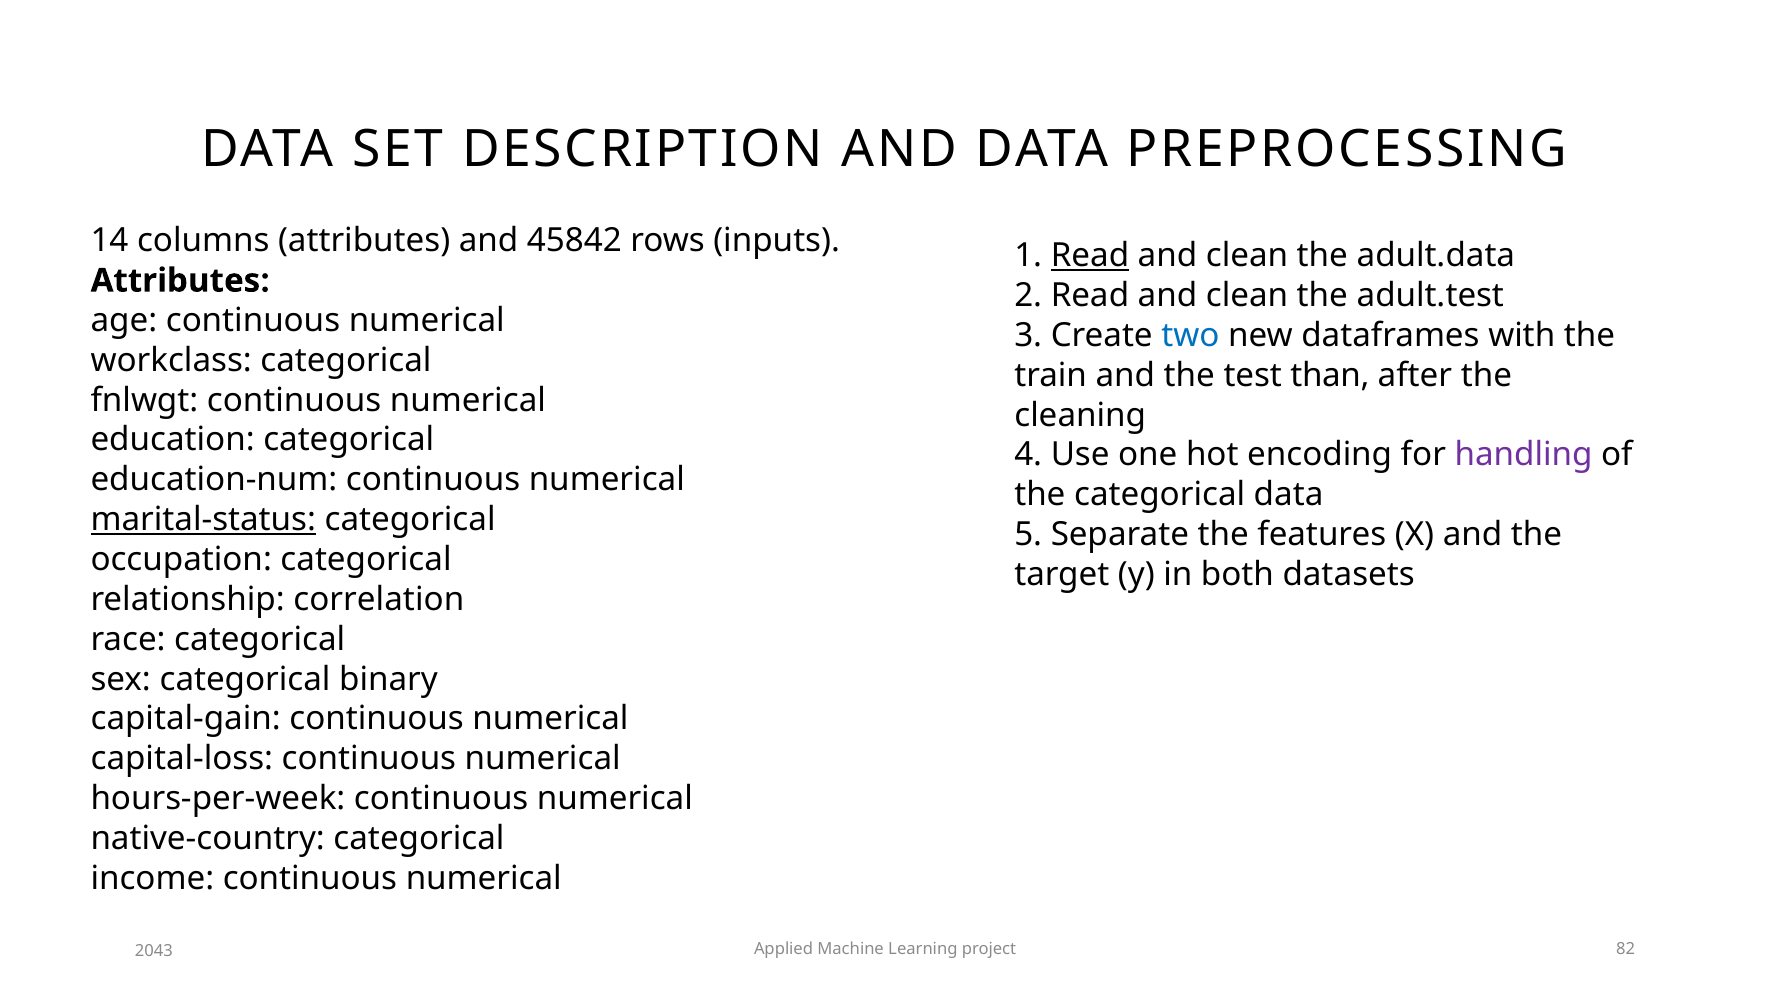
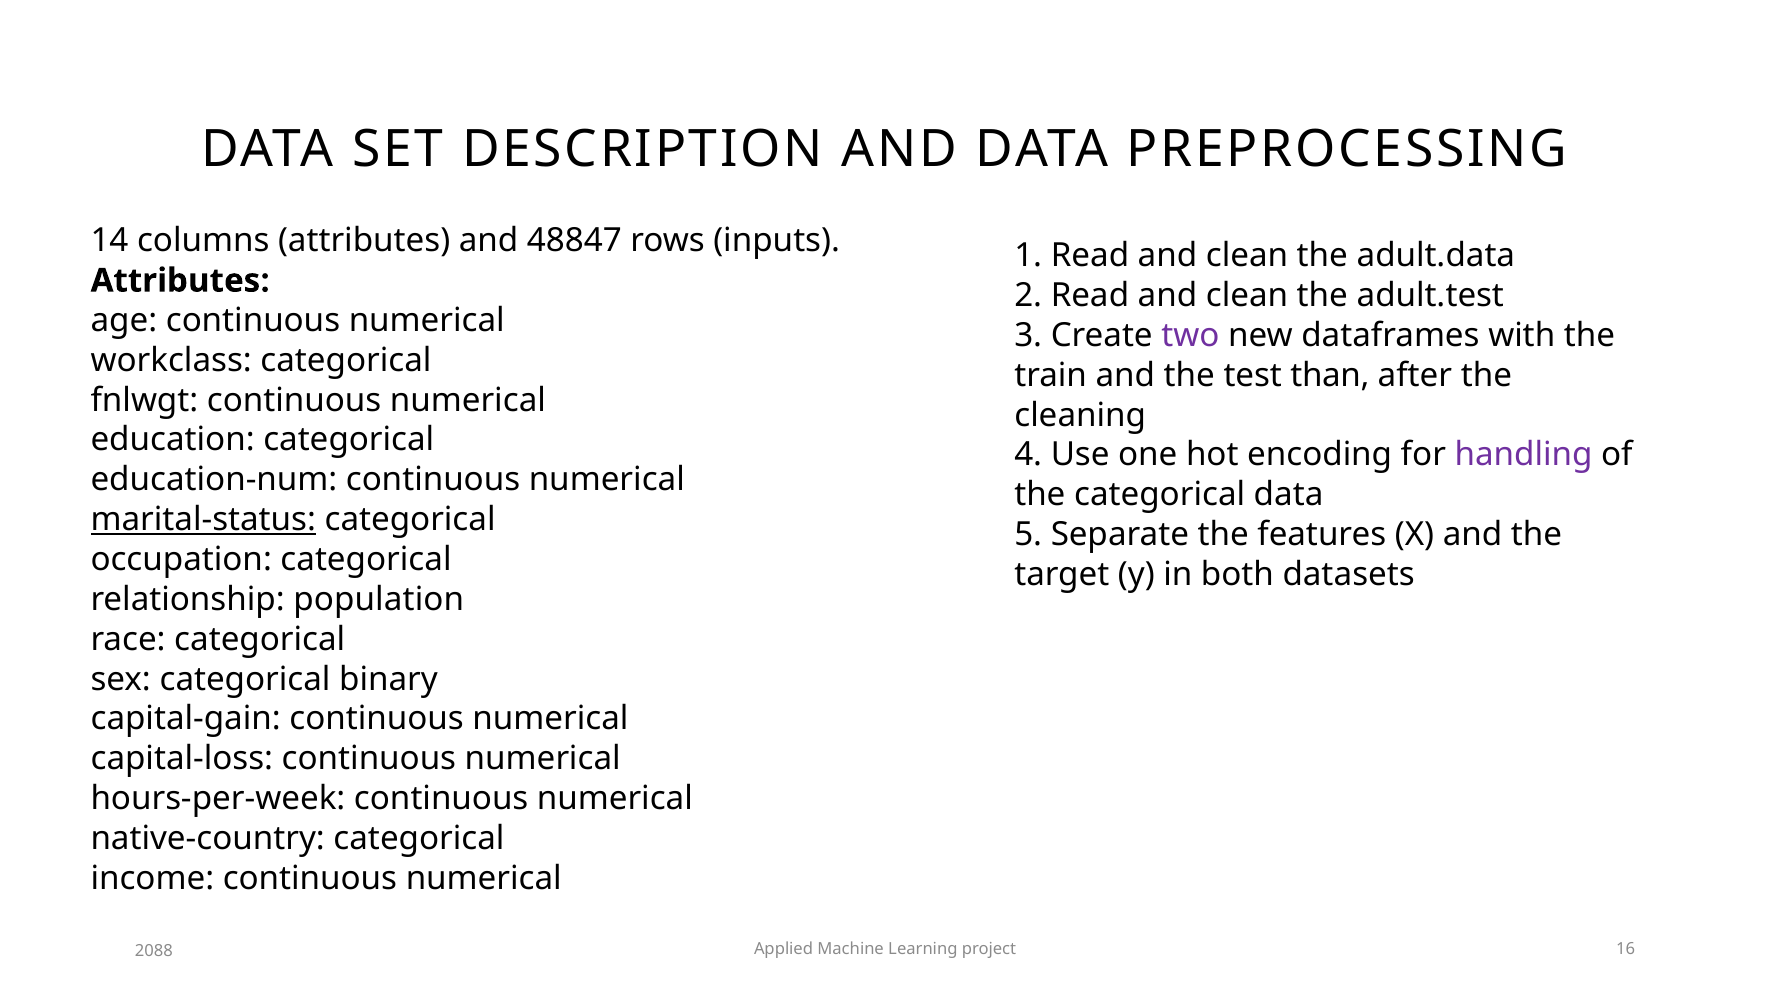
45842: 45842 -> 48847 (574, 241)
Read underline: present -> none (1090, 256)
two colour: blue -> purple (1190, 335)
correlation: correlation -> population (379, 599)
82: 82 -> 16 (1626, 949)
2043: 2043 -> 2088 (154, 950)
